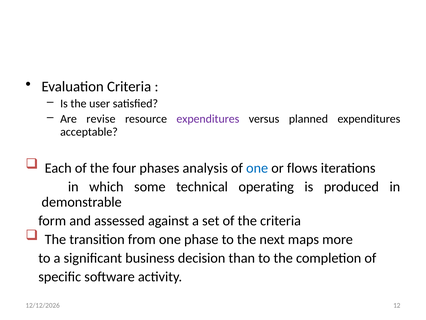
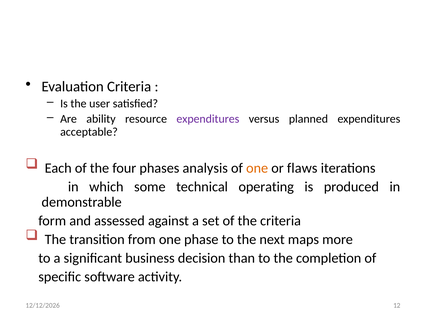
revise: revise -> ability (101, 119)
one colour: blue -> orange (257, 168)
flows: flows -> flaws (302, 168)
